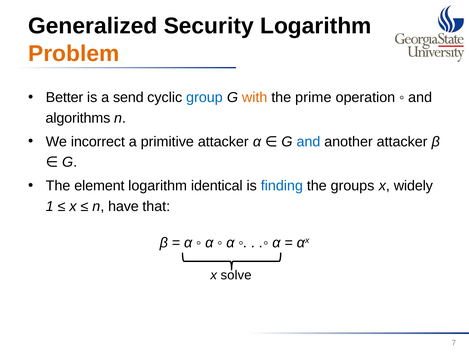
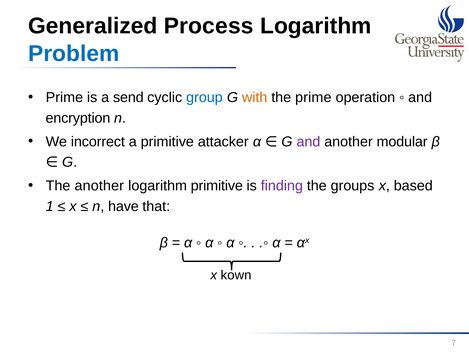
Security: Security -> Process (209, 26)
Problem colour: orange -> blue (74, 53)
Better: Better -> Prime (64, 97)
algorithms: algorithms -> encryption (78, 118)
and colour: blue -> purple (308, 142)
another attacker: attacker -> modular (402, 142)
The element: element -> another (99, 186)
logarithm identical: identical -> primitive (217, 186)
finding colour: blue -> purple (282, 186)
widely: widely -> based (413, 186)
solve: solve -> kown (236, 275)
